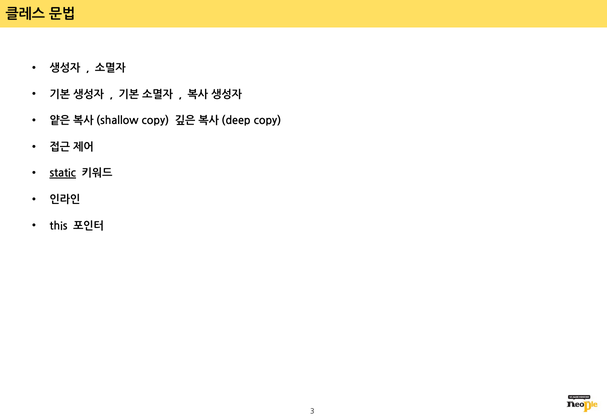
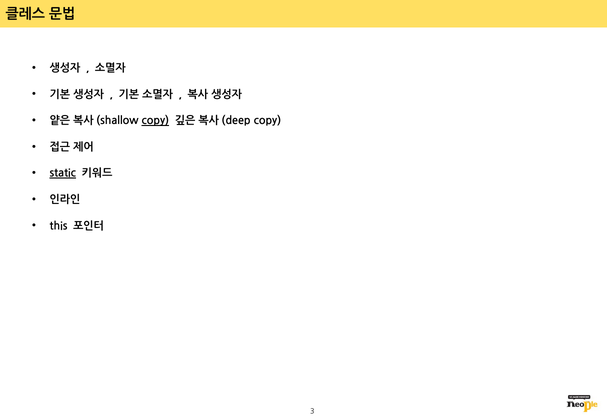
copy underline: none -> present (155, 121)
